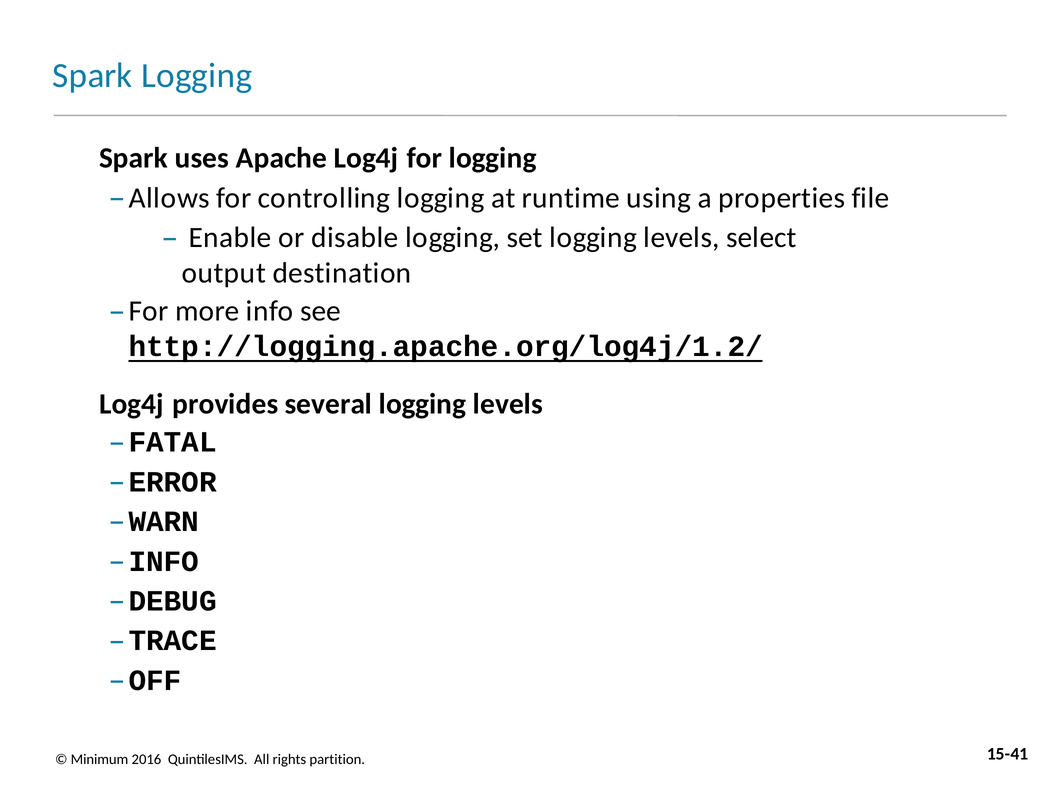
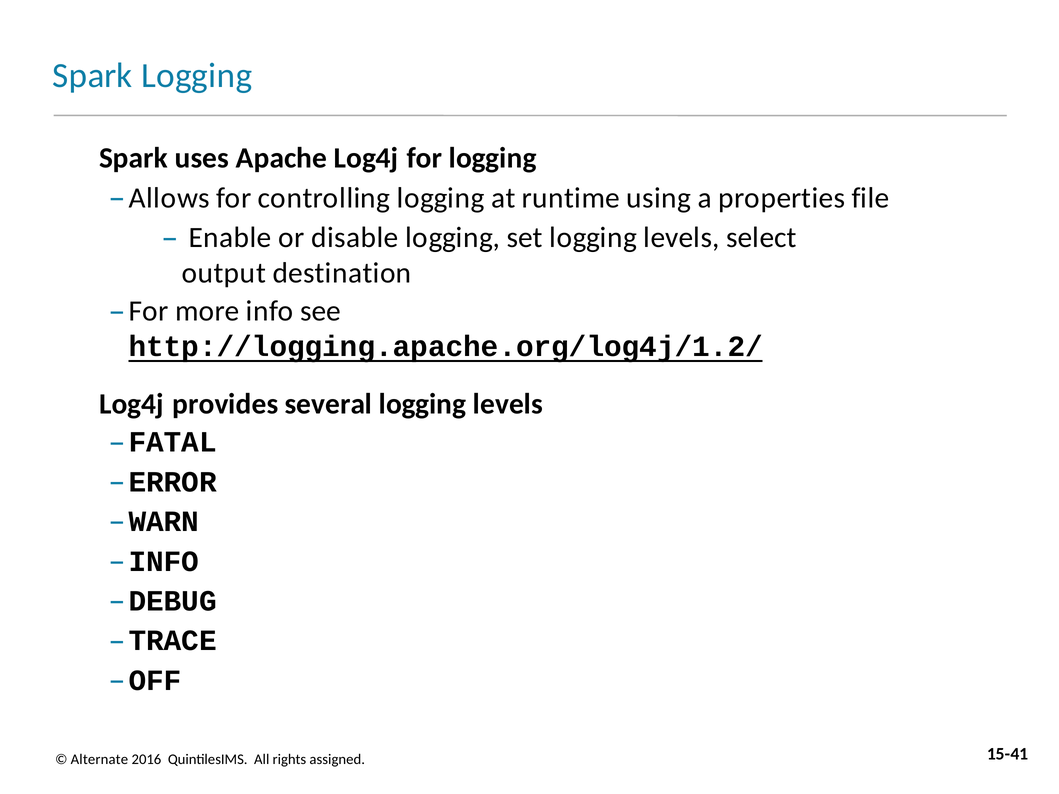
Minimum: Minimum -> Alternate (99, 760)
partition: partition -> assigned (337, 760)
